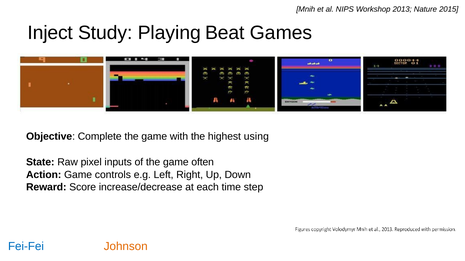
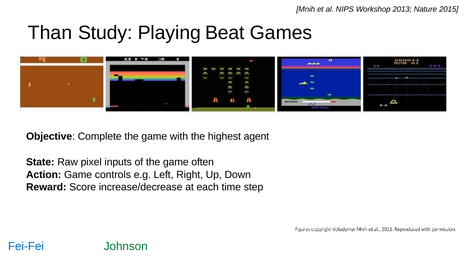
Inject: Inject -> Than (50, 33)
using: using -> agent (256, 137)
Johnson colour: orange -> green (126, 247)
